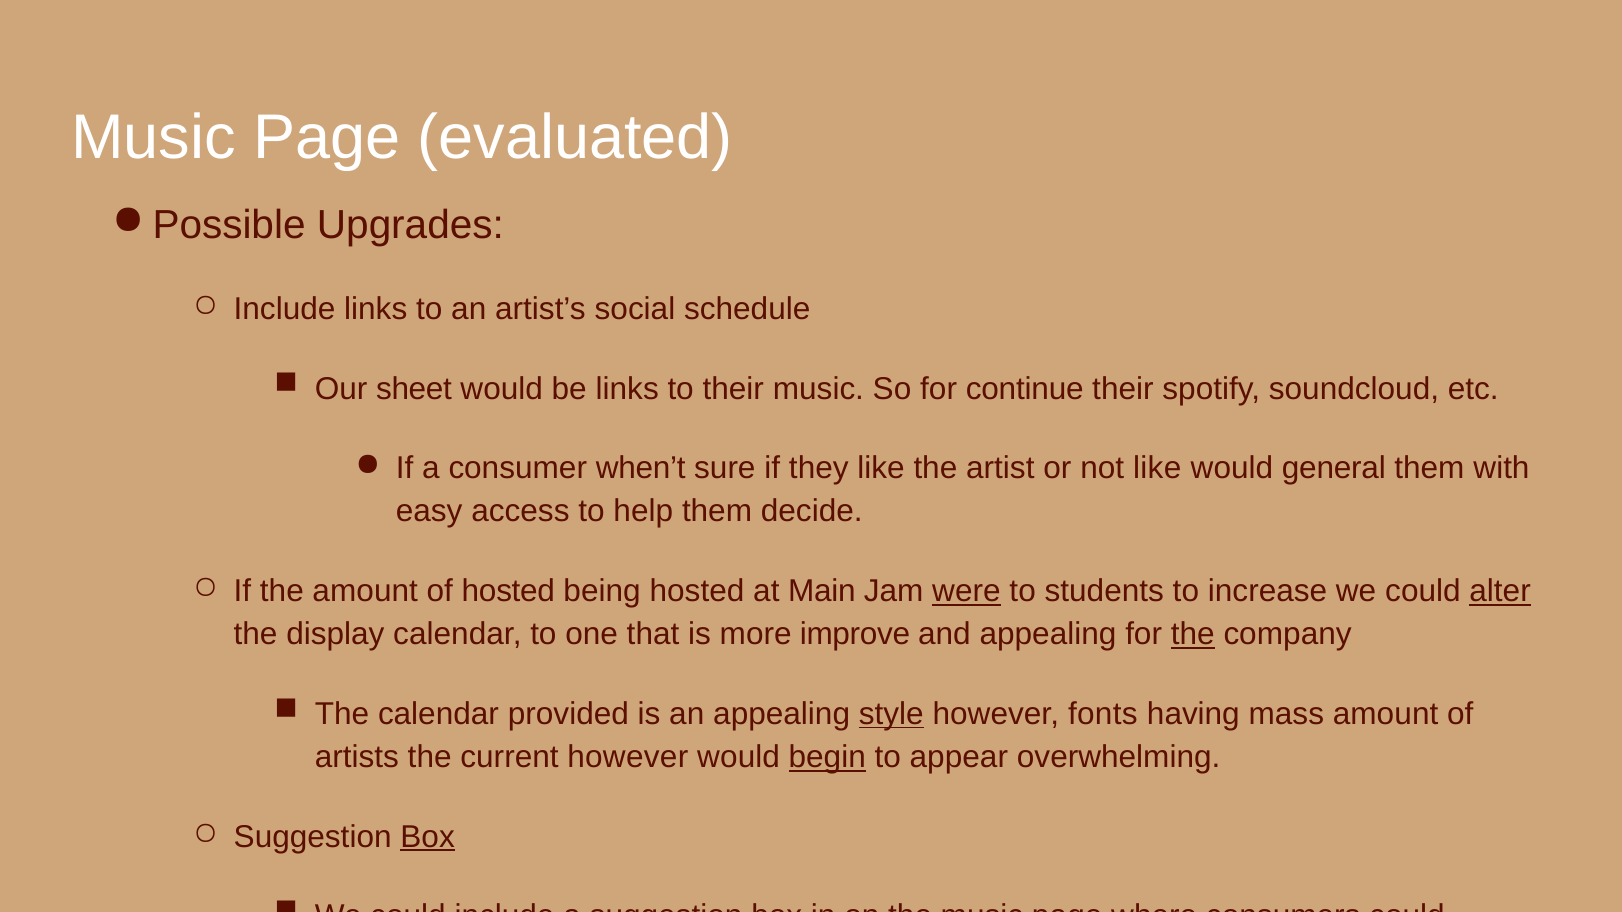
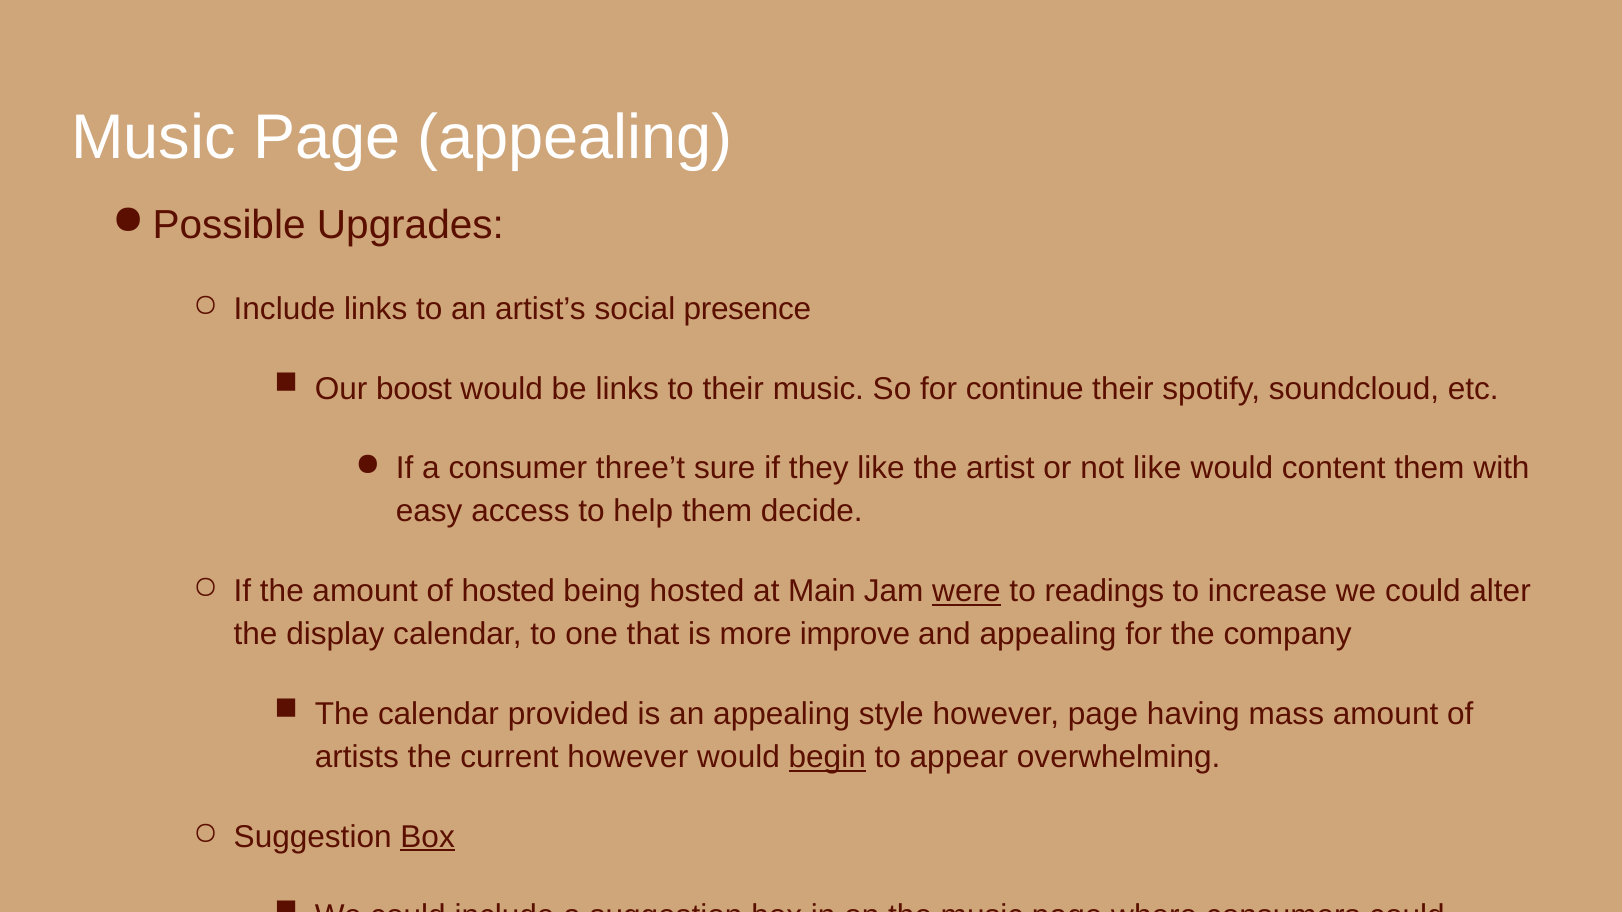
Page evaluated: evaluated -> appealing (575, 137)
schedule: schedule -> presence (747, 309)
Our sheet: sheet -> boost (414, 389)
when’t: when’t -> three’t (641, 468)
general: general -> content (1334, 468)
students: students -> readings (1104, 591)
alter underline: present -> none (1500, 591)
the underline: present -> none (1193, 635)
style underline: present -> none (891, 714)
however fonts: fonts -> page (1103, 714)
